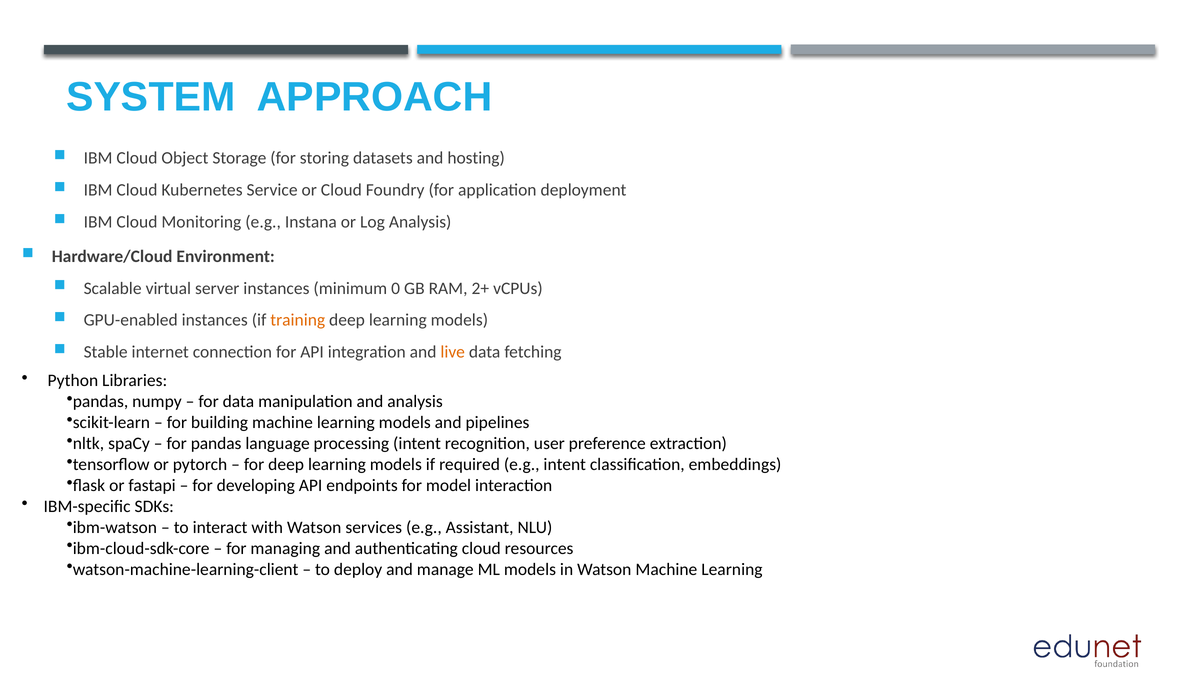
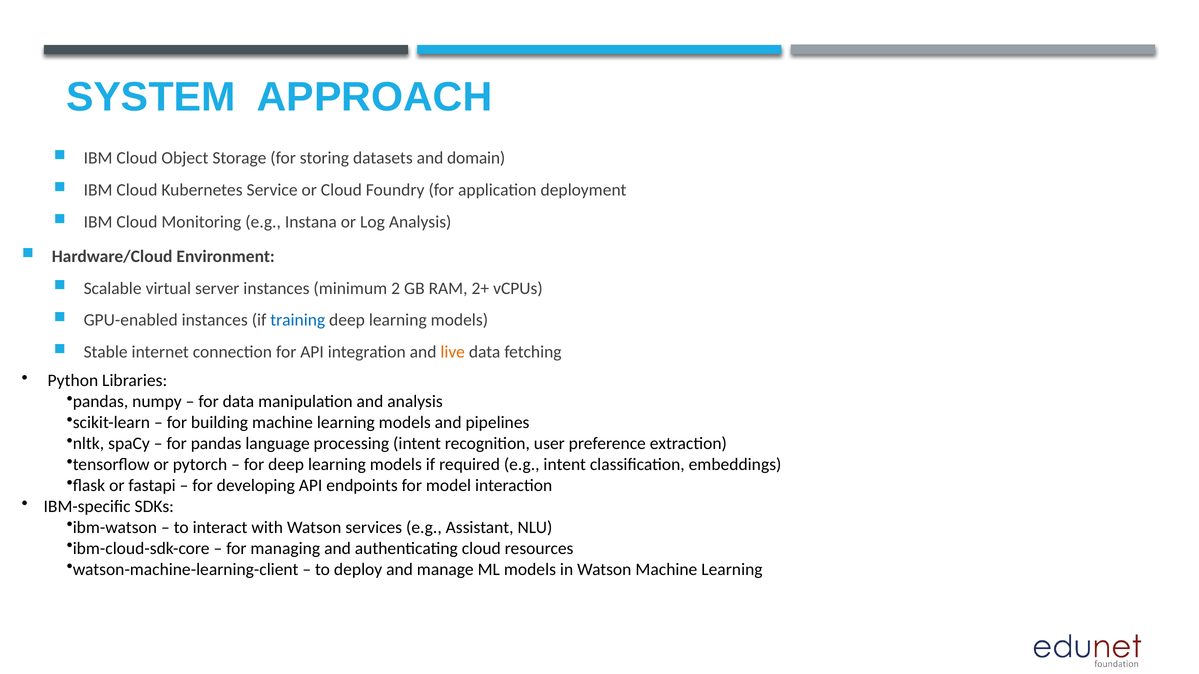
hosting: hosting -> domain (476, 158)
0: 0 -> 2 (396, 288)
training colour: orange -> blue (298, 320)
